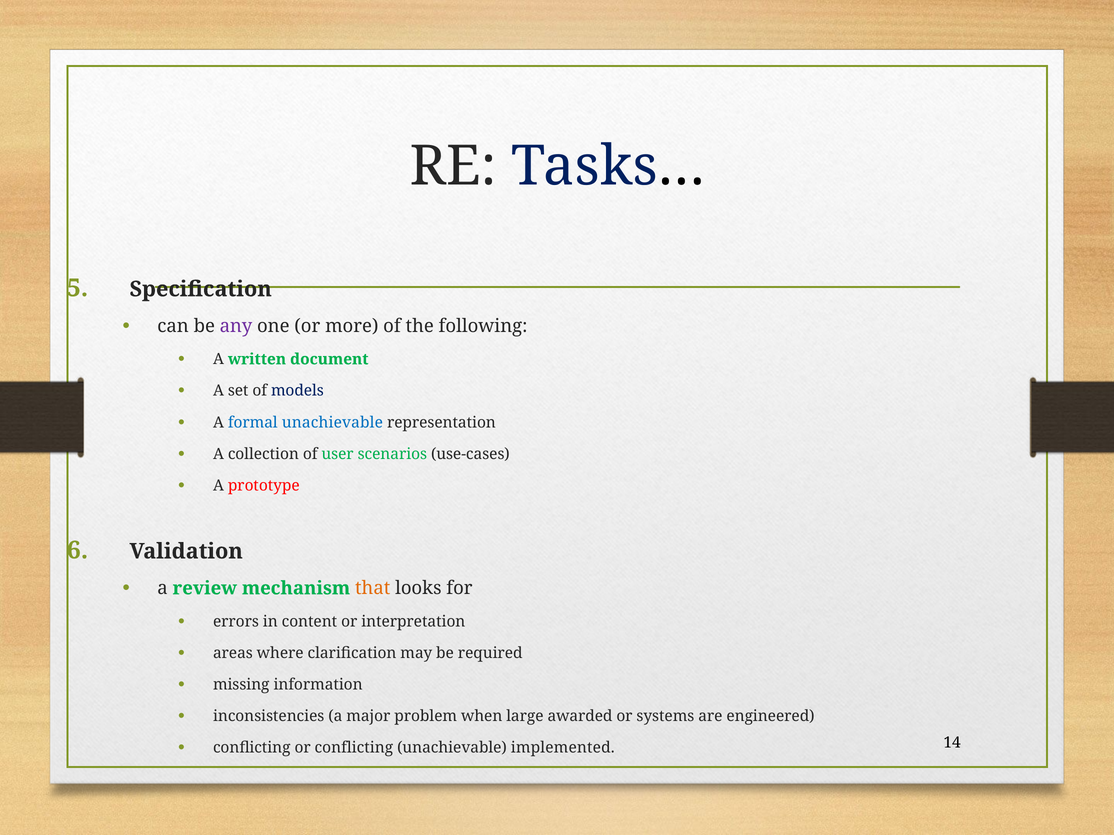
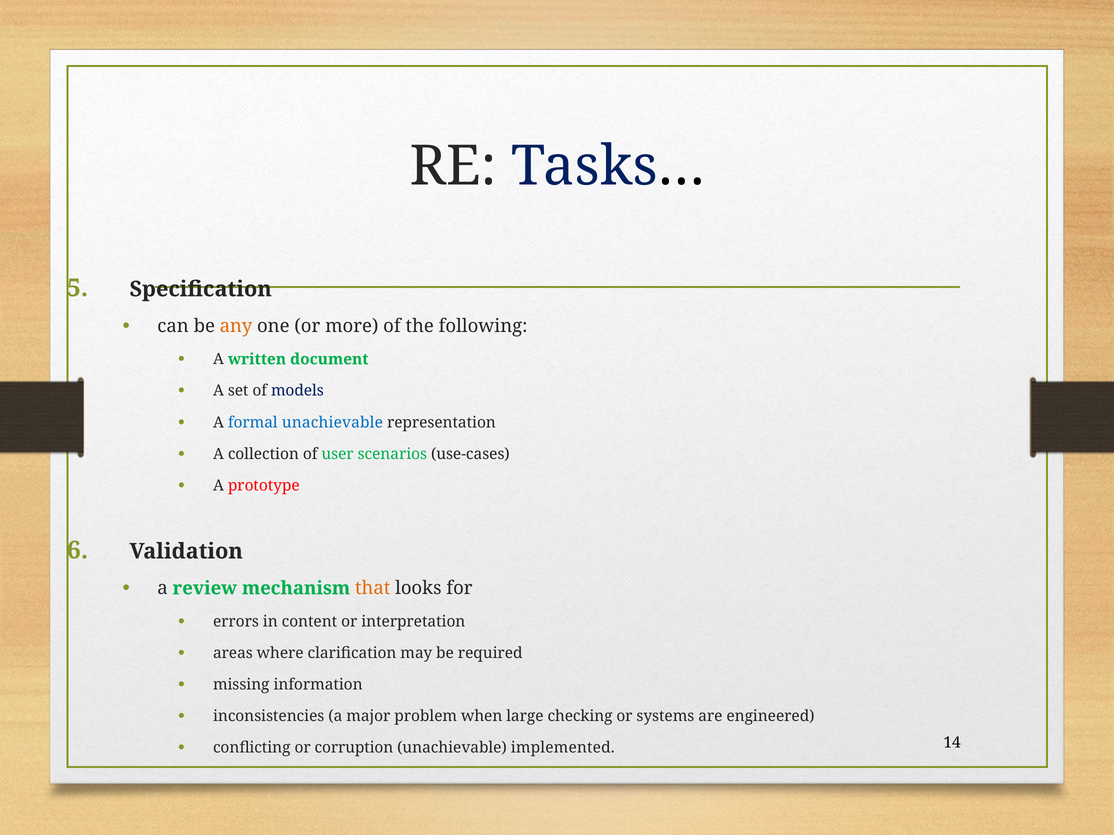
any colour: purple -> orange (236, 326)
awarded: awarded -> checking (580, 717)
or conflicting: conflicting -> corruption (354, 748)
